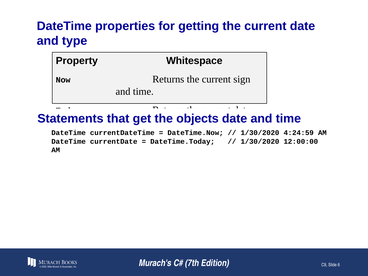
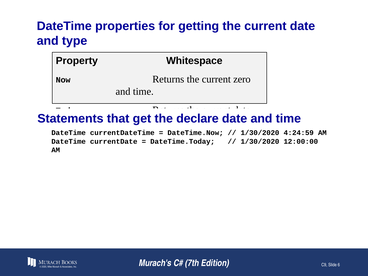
sign: sign -> zero (242, 79)
objects: objects -> declare (197, 118)
